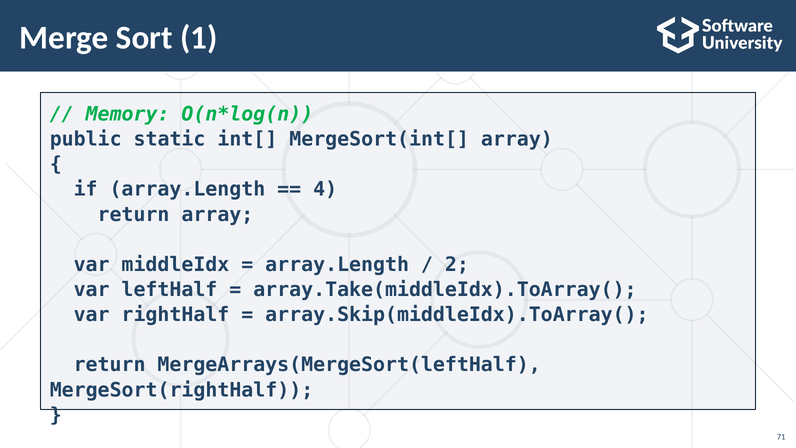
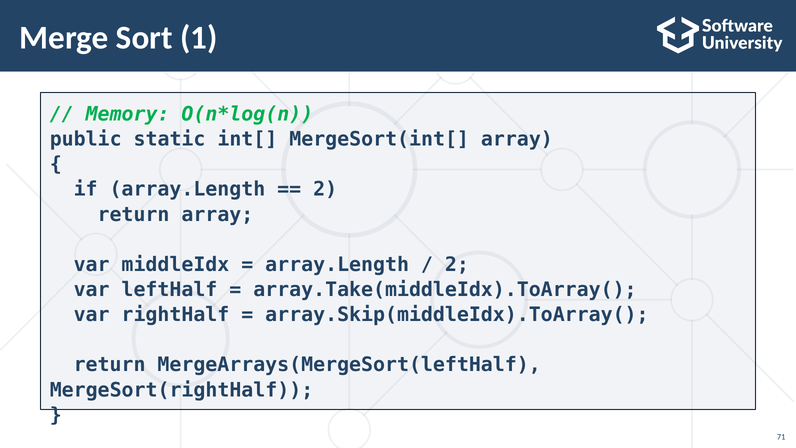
4: 4 -> 2 (325, 189)
